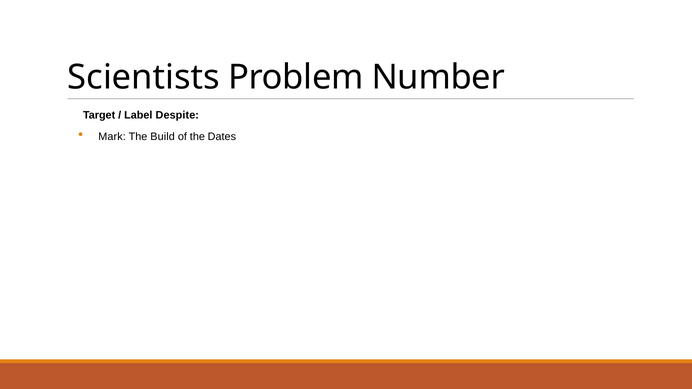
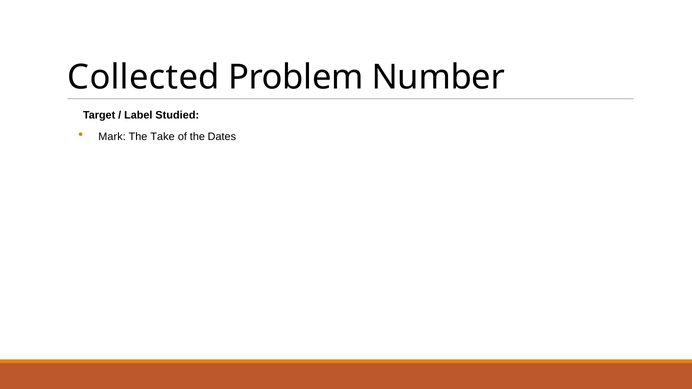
Scientists: Scientists -> Collected (144, 78)
Despite: Despite -> Studied (177, 115)
Build: Build -> Take (163, 137)
